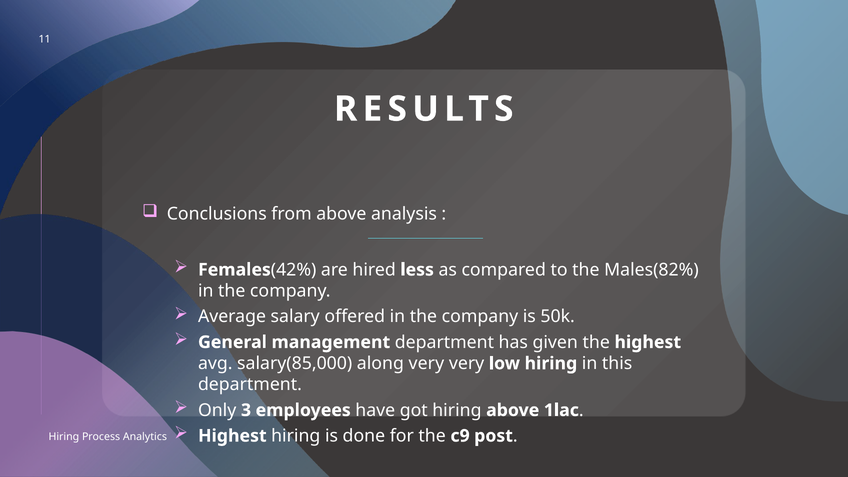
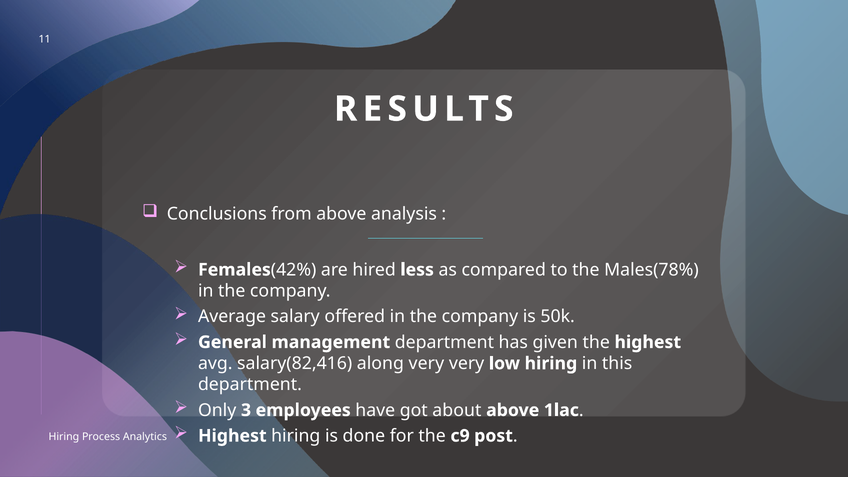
Males(82%: Males(82% -> Males(78% (651, 270)
salary(85,000: salary(85,000 -> salary(82,416 (295, 363)
got hiring: hiring -> about (457, 410)
